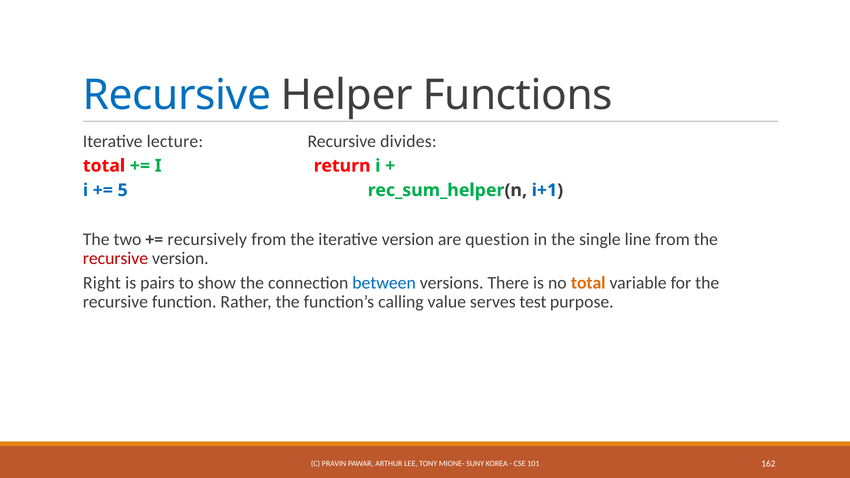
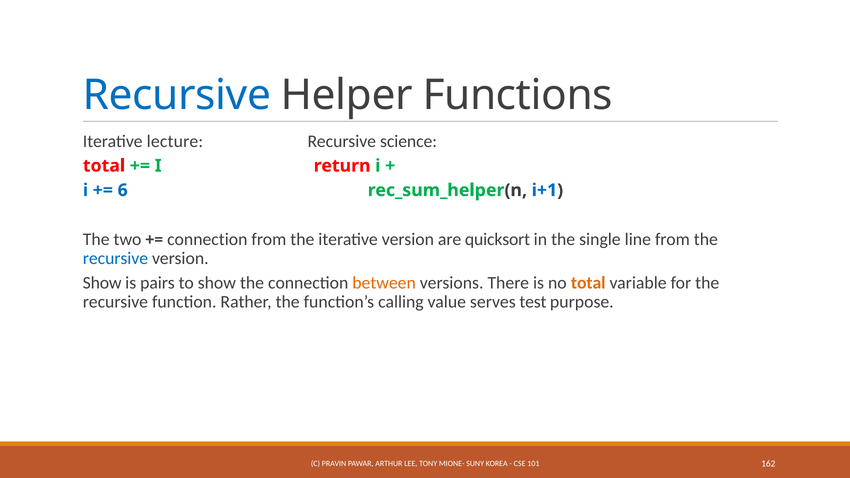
divides: divides -> science (409, 141)
5: 5 -> 6 (123, 190)
recursively: recursively -> connection (207, 239)
question: question -> quicksort (498, 239)
recursive colour: red -> blue (115, 258)
Right: Right -> Show (102, 283)
between colour: blue -> orange (384, 283)
